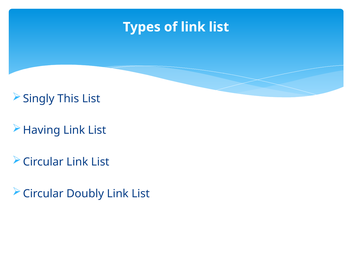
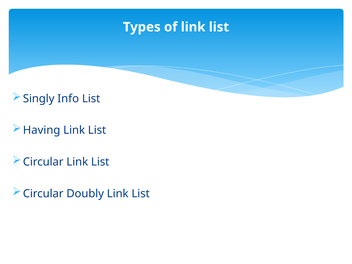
This: This -> Info (68, 99)
